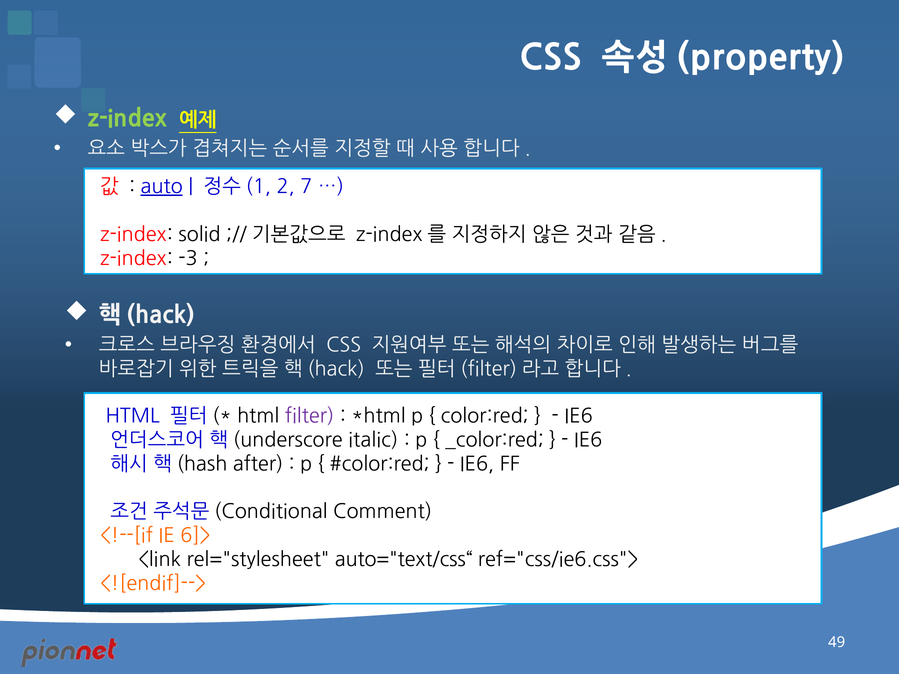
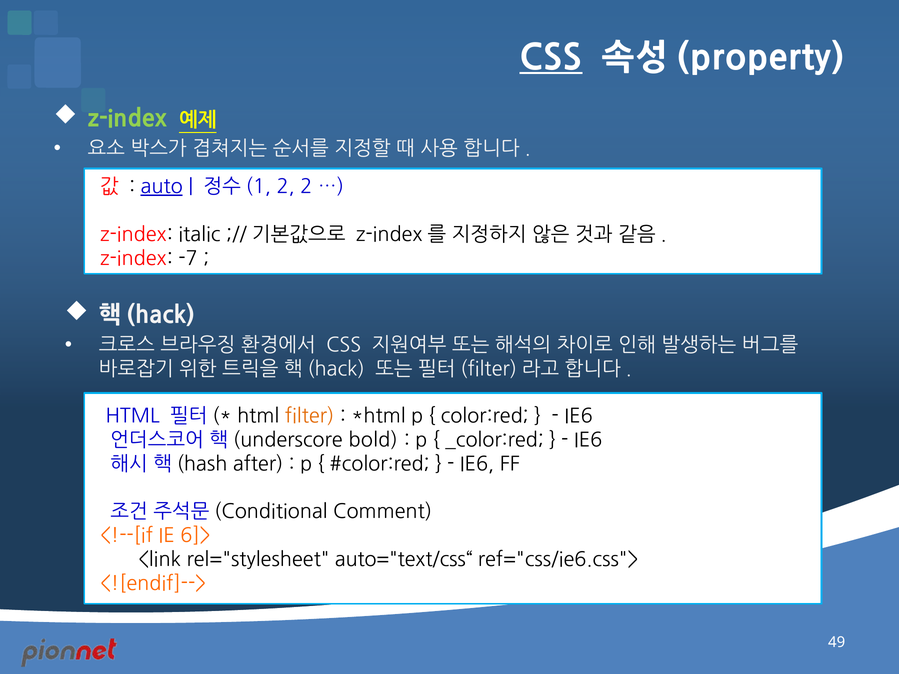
CSS underline: none -> present (551, 58)
2 7: 7 -> 2 (306, 187)
solid: solid -> italic (199, 235)
-3: -3 -> -7 (188, 259)
filter colour: purple -> orange (310, 416)
italic: italic -> bold (373, 440)
